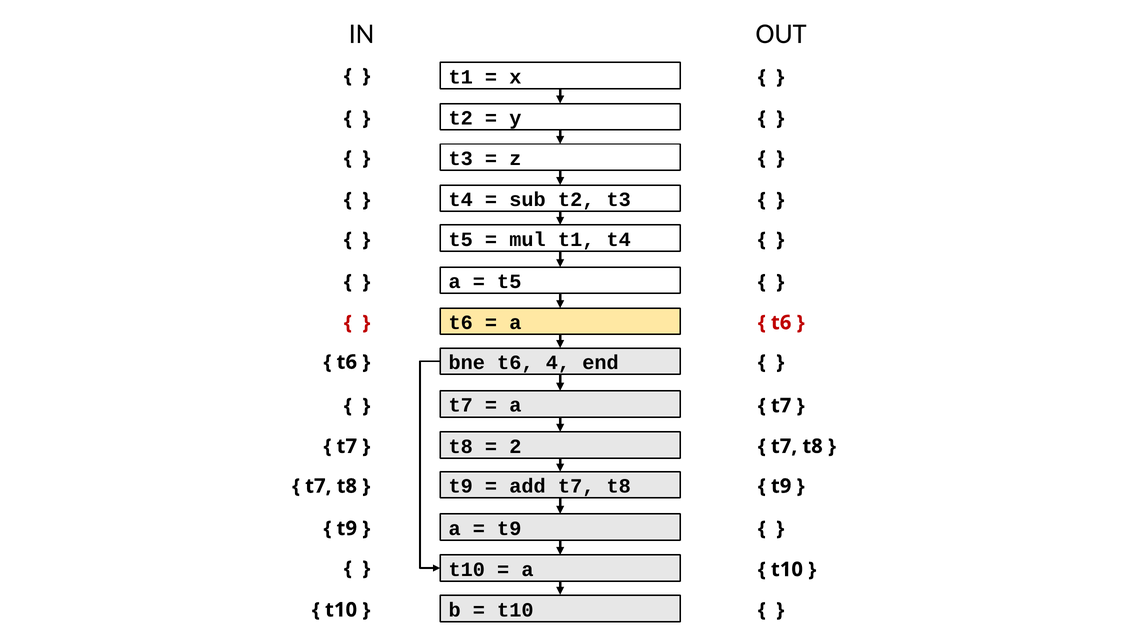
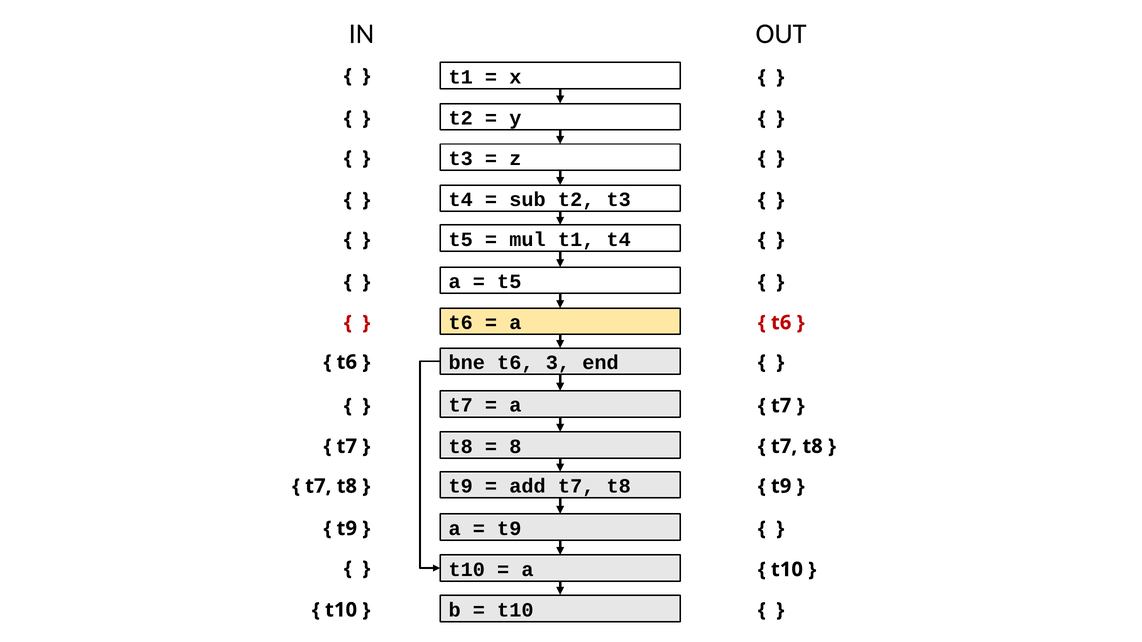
4: 4 -> 3 (558, 363)
2: 2 -> 8 (515, 447)
